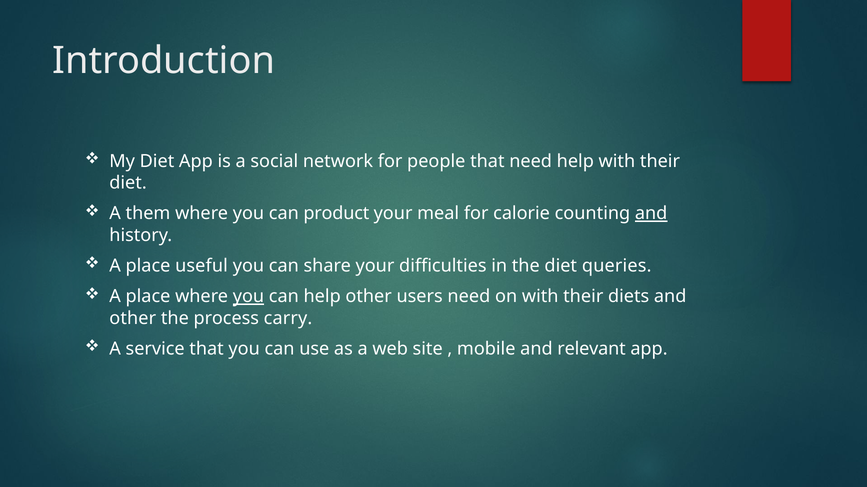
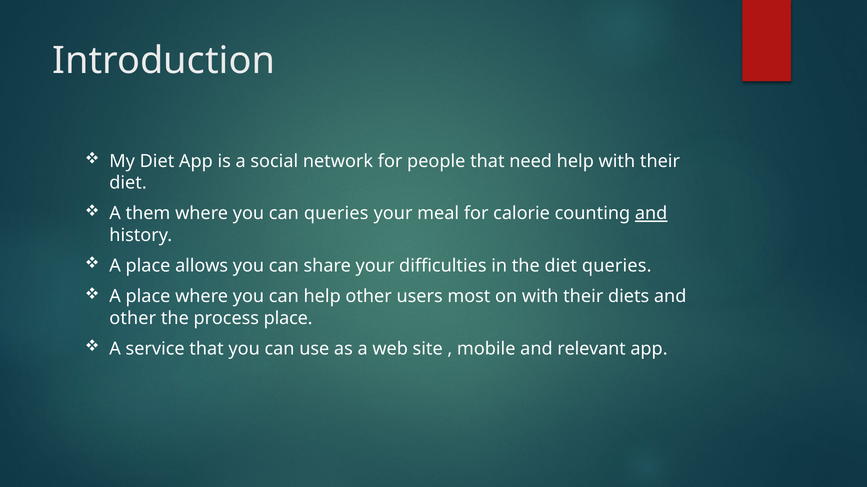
can product: product -> queries (336, 214)
useful: useful -> allows (202, 266)
you underline: present -> none (248, 297)
users need: need -> most (469, 297)
process carry: carry -> place (288, 319)
